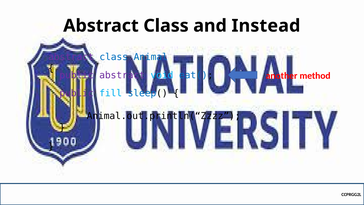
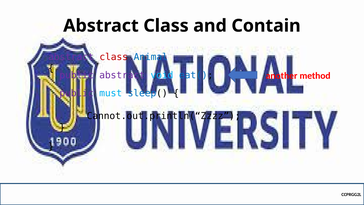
Instead: Instead -> Contain (266, 26)
class colour: blue -> red (114, 57)
fill: fill -> must (111, 93)
Animal.out.println(“Zzzz: Animal.out.println(“Zzzz -> Cannot.out.println(“Zzzz (164, 116)
